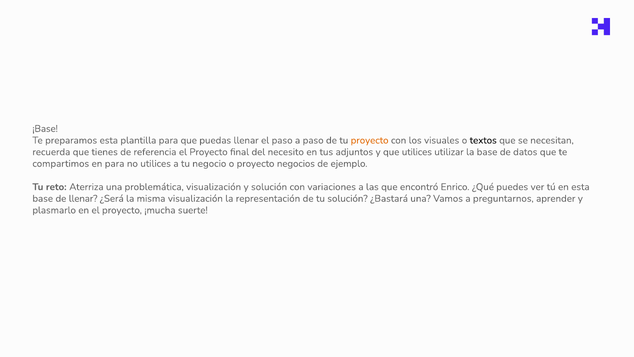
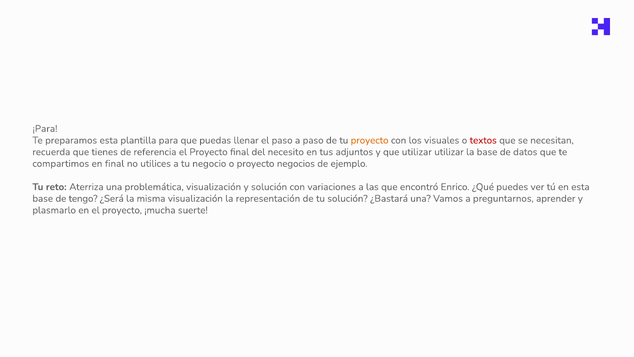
¡Base: ¡Base -> ¡Para (45, 129)
textos colour: black -> red (483, 140)
que utilices: utilices -> utilizar (417, 152)
en para: para -> final (115, 163)
de llenar: llenar -> tengo (83, 198)
